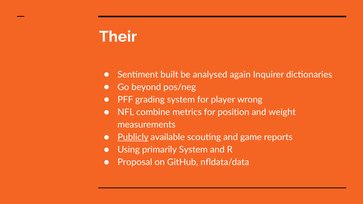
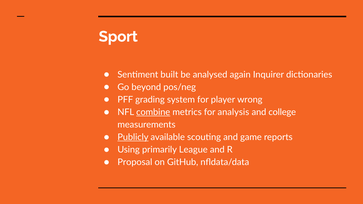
Their: Their -> Sport (118, 37)
combine underline: none -> present (153, 112)
position: position -> analysis (233, 112)
weight: weight -> college (282, 112)
primarily System: System -> League (193, 150)
